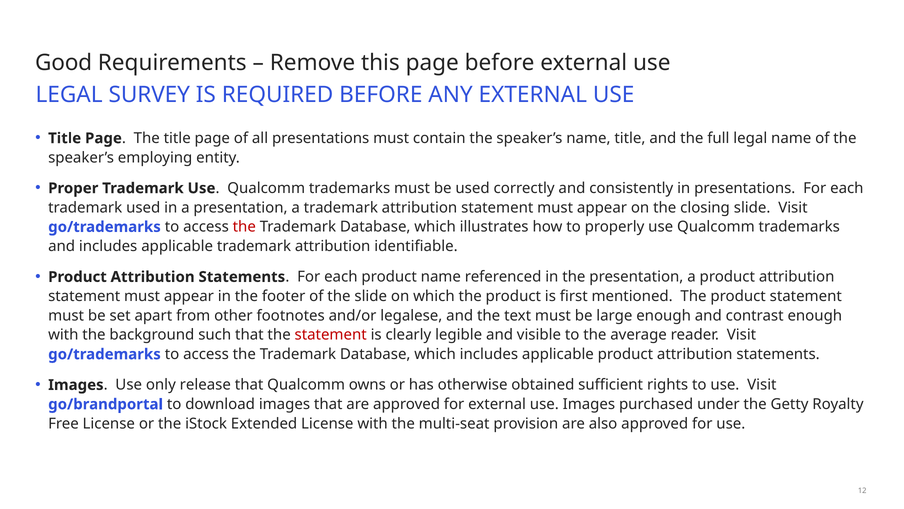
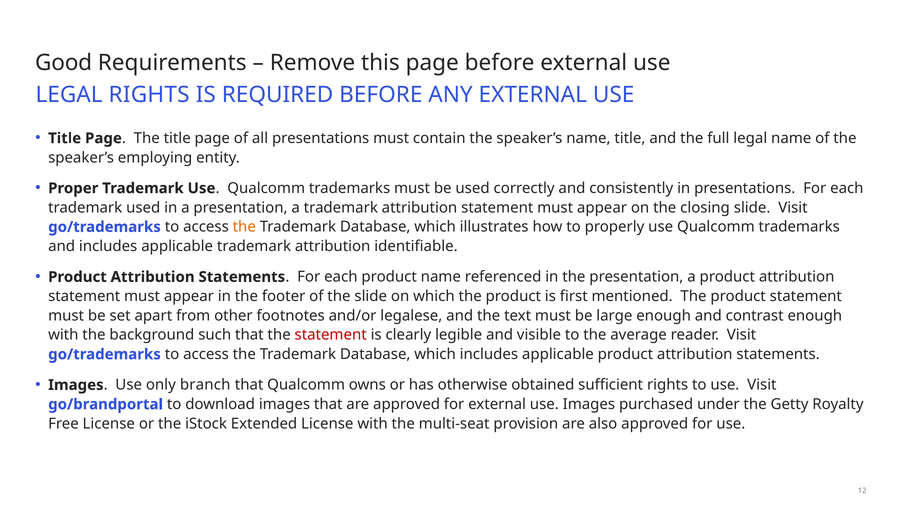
LEGAL SURVEY: SURVEY -> RIGHTS (149, 95)
the colour: red -> orange (244, 227)
release: release -> branch (205, 385)
